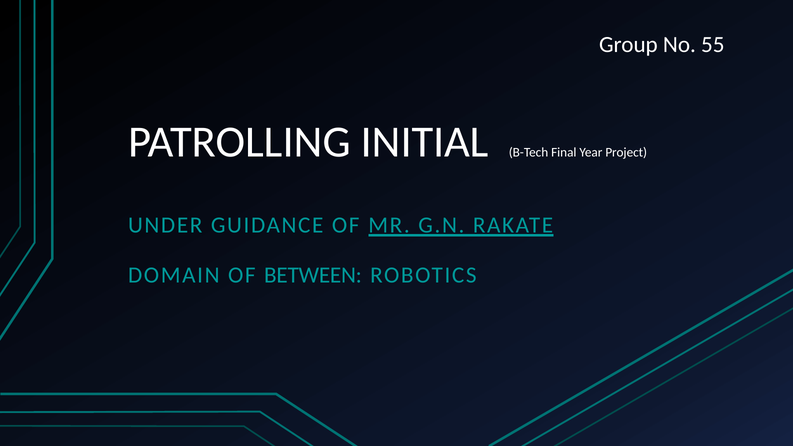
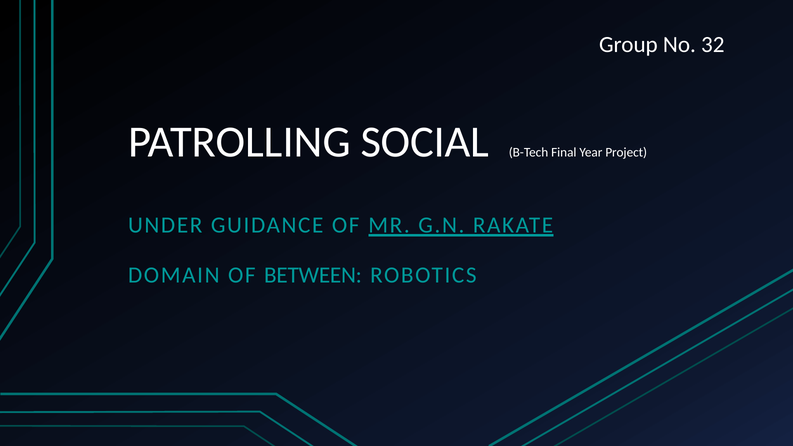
55: 55 -> 32 (713, 45)
INITIAL: INITIAL -> SOCIAL (425, 142)
